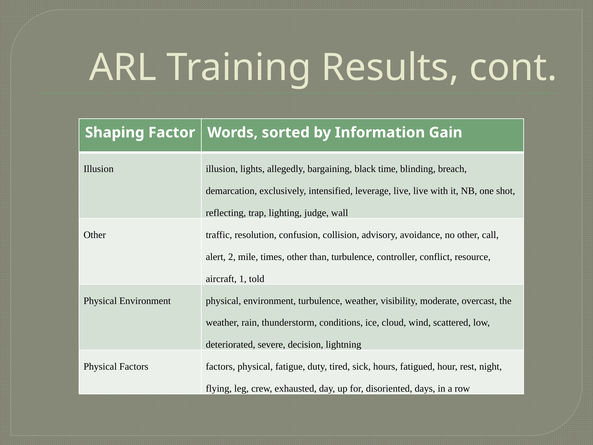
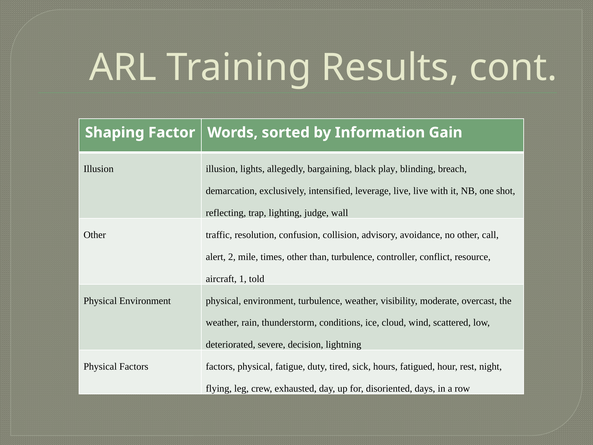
time: time -> play (388, 169)
